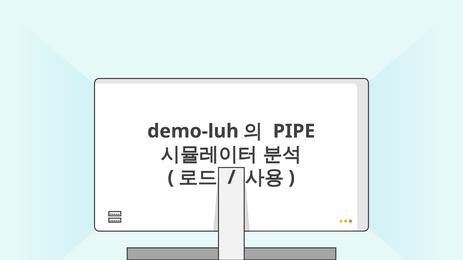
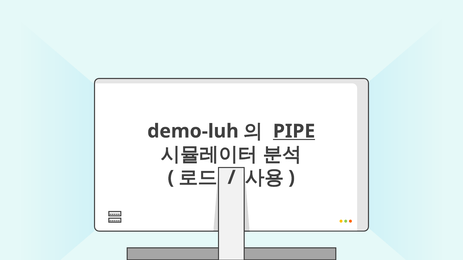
PIPE underline: none -> present (294, 131)
